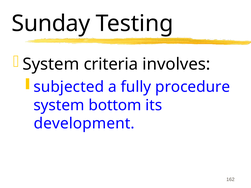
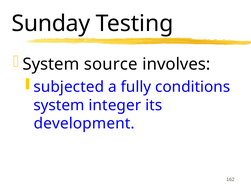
criteria: criteria -> source (111, 64)
procedure: procedure -> conditions (193, 87)
bottom: bottom -> integer (115, 105)
